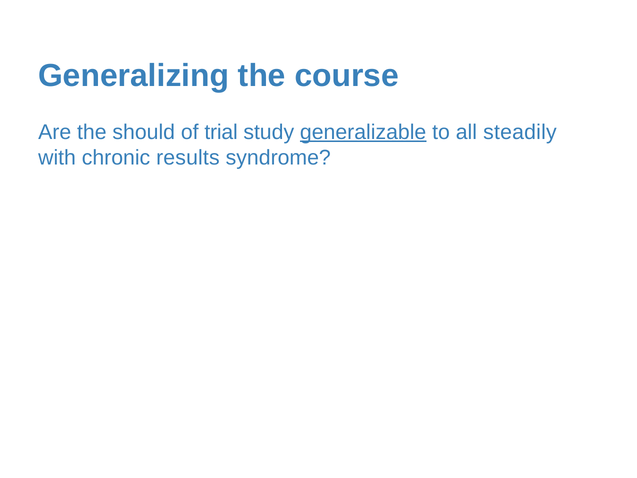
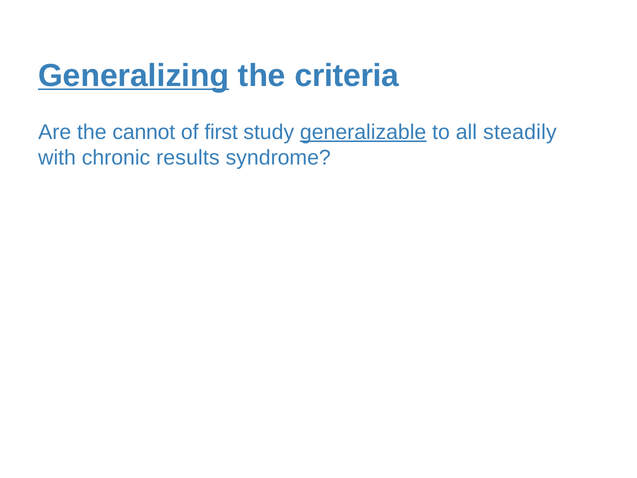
Generalizing underline: none -> present (134, 75)
course: course -> criteria (347, 75)
should: should -> cannot (144, 132)
trial: trial -> first (221, 132)
